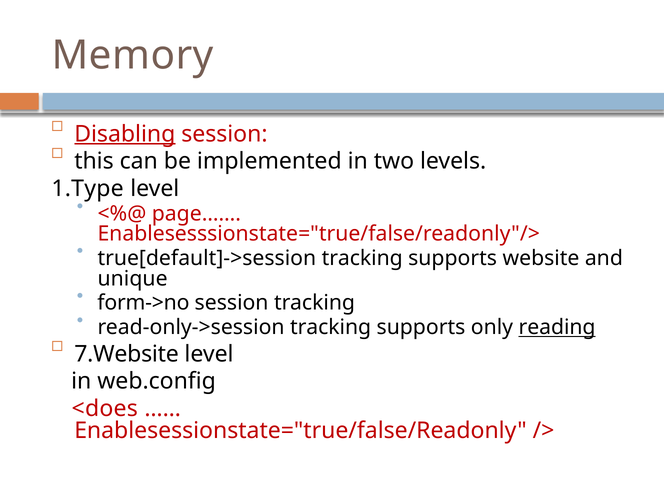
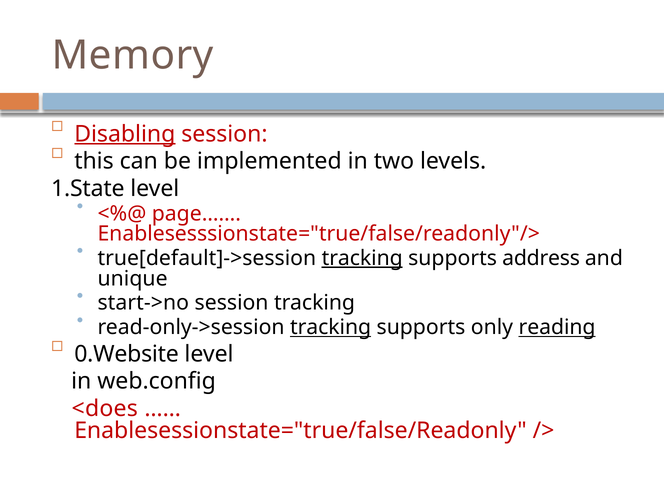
1.Type: 1.Type -> 1.State (88, 189)
tracking underline: none -> present (362, 258)
website: website -> address (541, 258)
form->no: form->no -> start->no (143, 303)
tracking underline: none -> present (331, 327)
7.Website: 7.Website -> 0.Website (127, 354)
